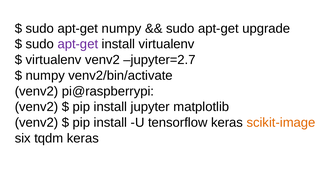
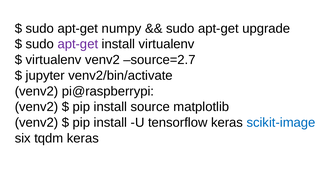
jupyter=2.7: jupyter=2.7 -> source=2.7 (160, 60)
numpy: numpy -> jupyter (45, 76)
jupyter: jupyter -> source (150, 107)
scikit-image colour: orange -> blue (281, 123)
